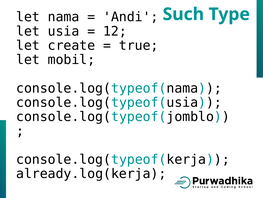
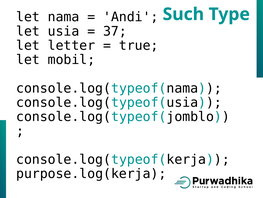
12: 12 -> 37 (115, 31)
create: create -> letter (71, 45)
already.log(kerja: already.log(kerja -> purpose.log(kerja (91, 173)
